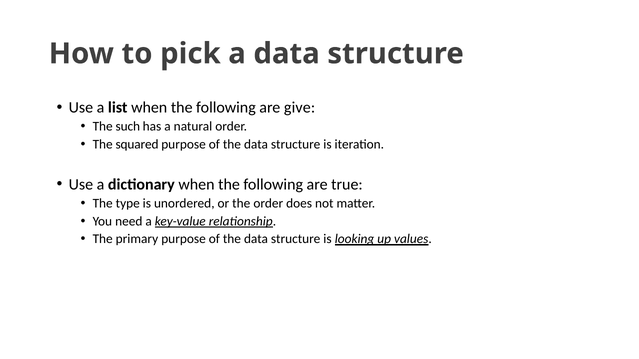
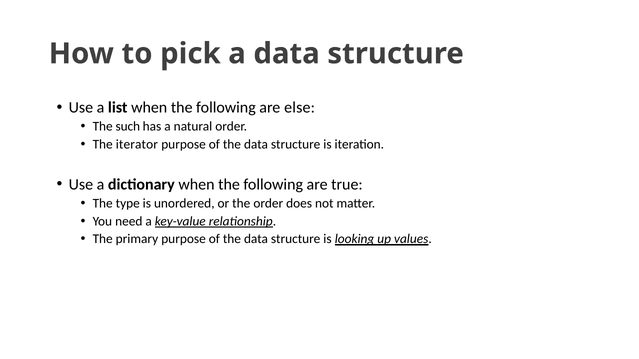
give: give -> else (300, 108)
squared: squared -> iterator (137, 144)
